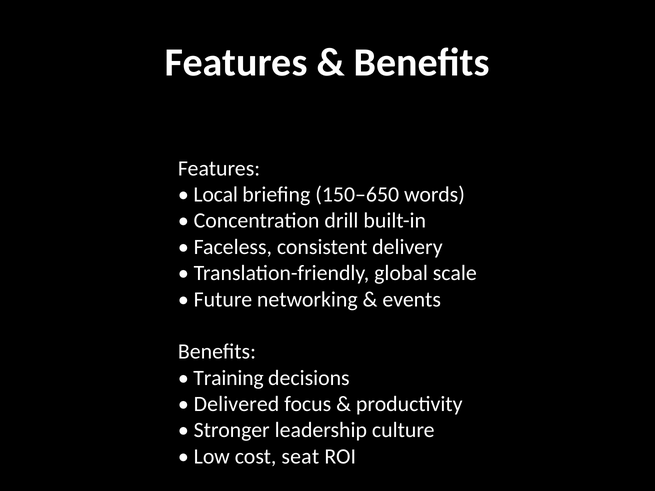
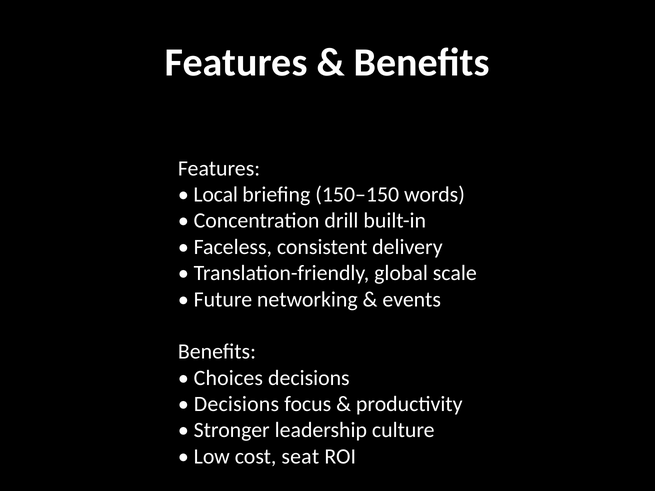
150–650: 150–650 -> 150–150 (357, 195)
Training: Training -> Choices (228, 378)
Delivered: Delivered -> Decisions (236, 404)
